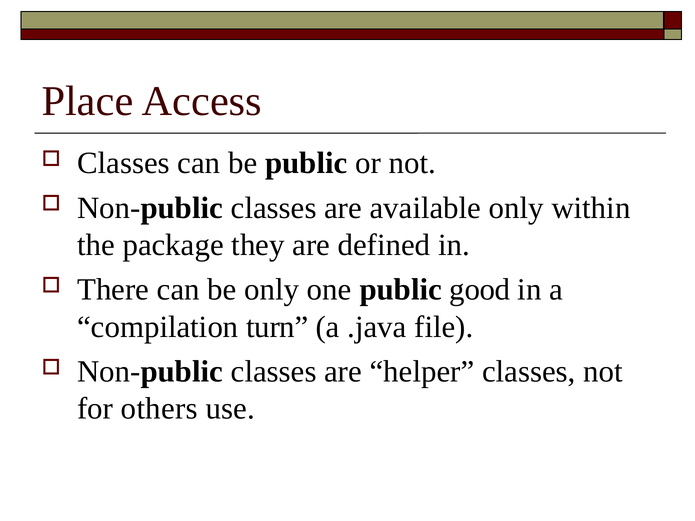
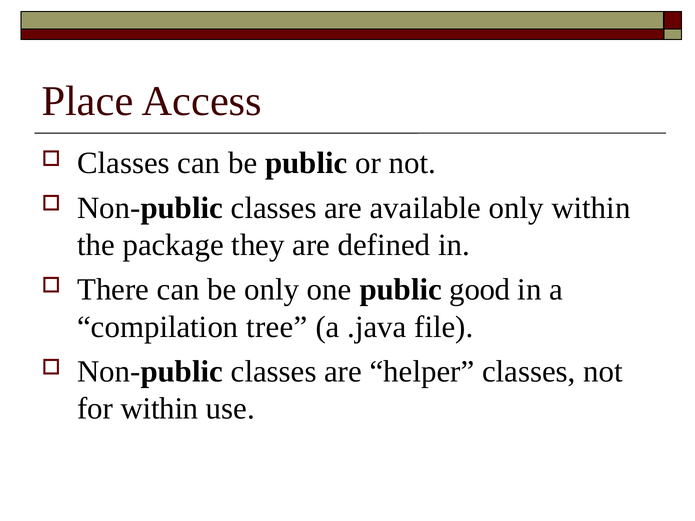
turn: turn -> tree (277, 327)
for others: others -> within (160, 409)
